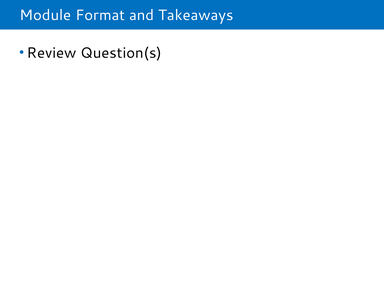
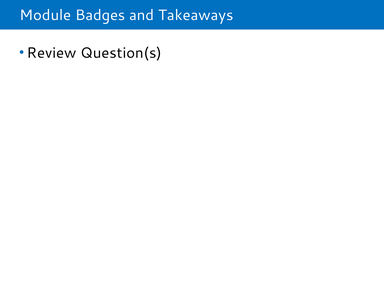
Format: Format -> Badges (100, 15)
